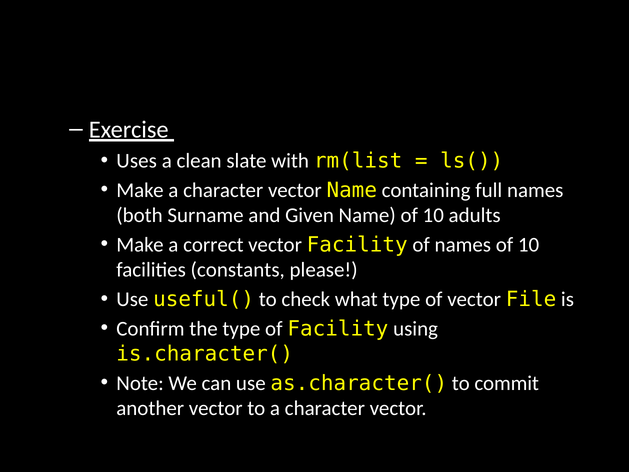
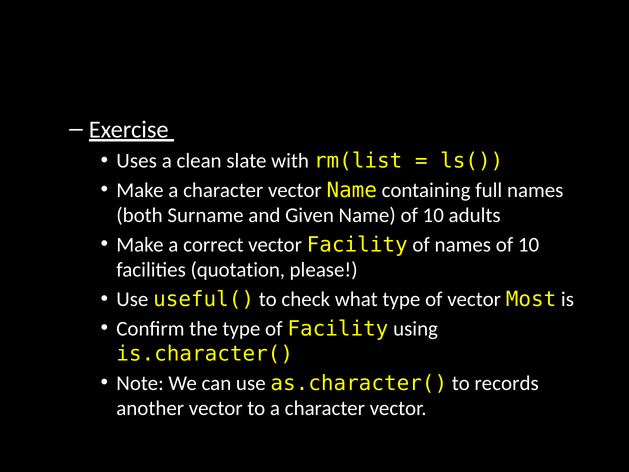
constants: constants -> quotation (238, 270)
File: File -> Most (531, 299)
commit: commit -> records (507, 383)
